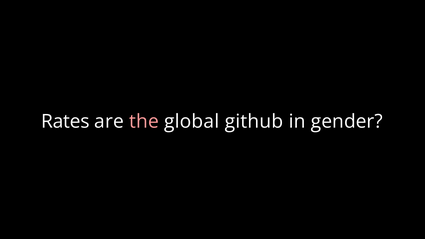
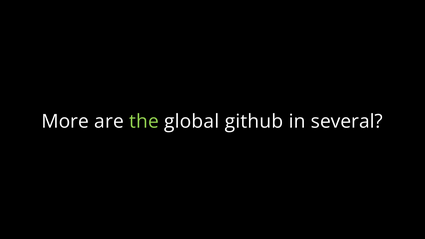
Rates: Rates -> More (65, 122)
the colour: pink -> light green (144, 122)
gender: gender -> several (347, 122)
